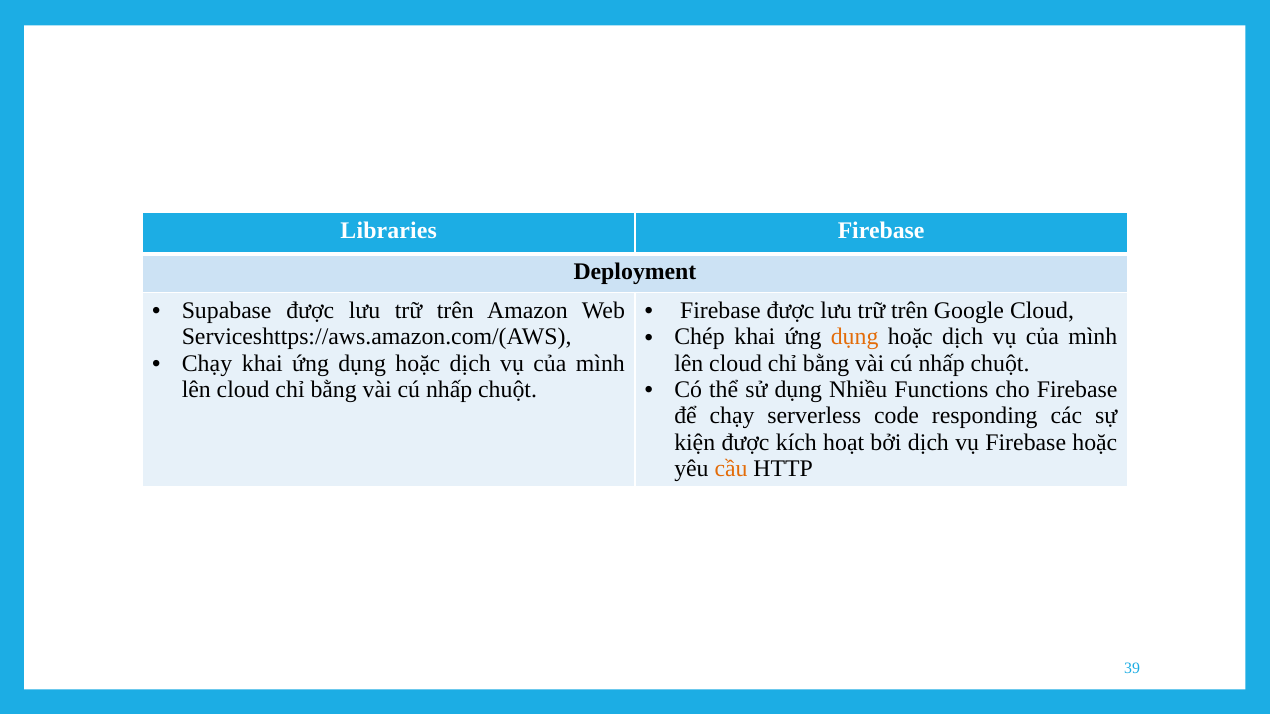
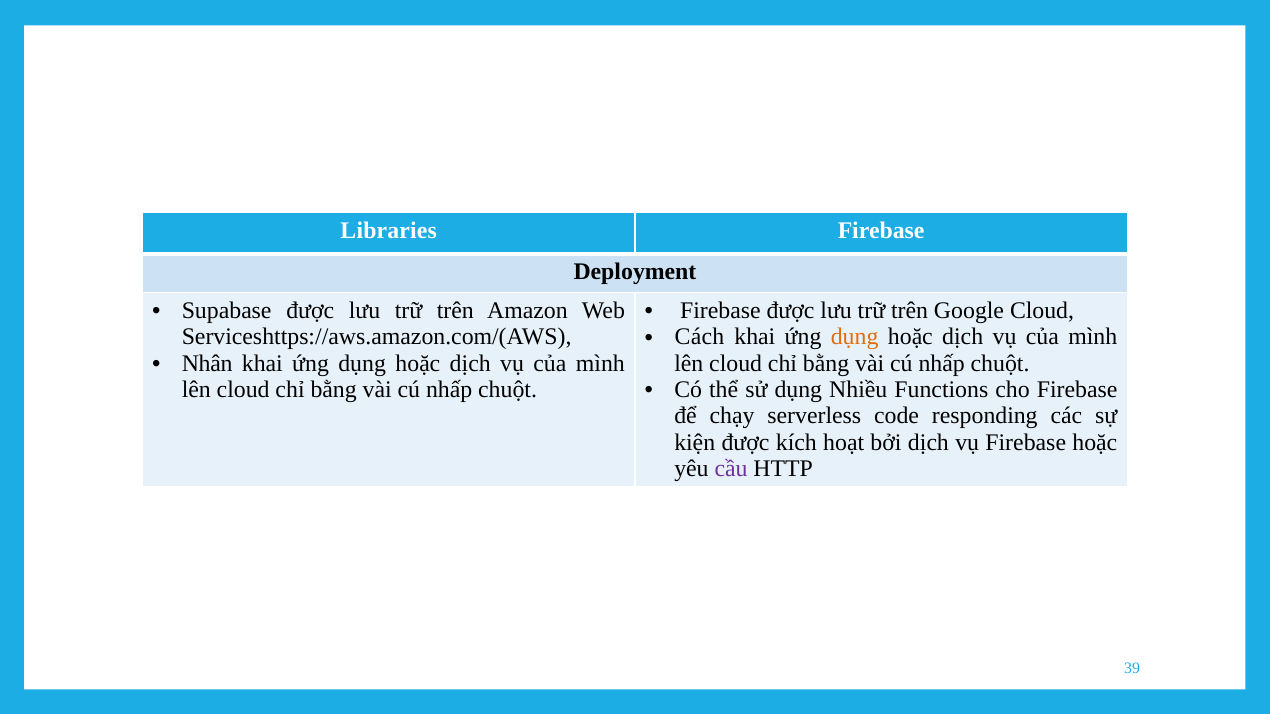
Chép: Chép -> Cách (699, 337)
Chạy: Chạy -> Nhân (207, 364)
cầu colour: orange -> purple (731, 469)
